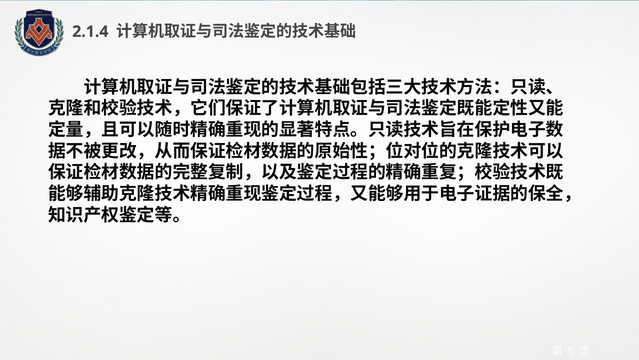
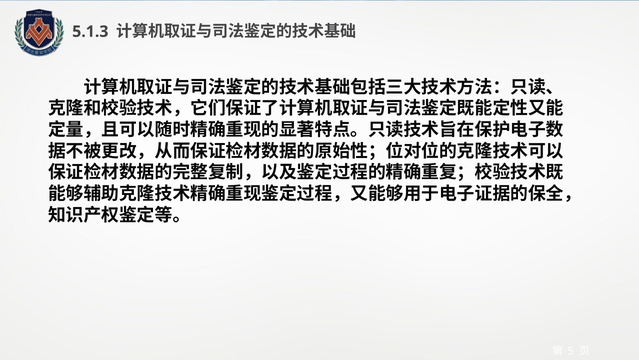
2.1.4: 2.1.4 -> 5.1.3 (90, 32)
